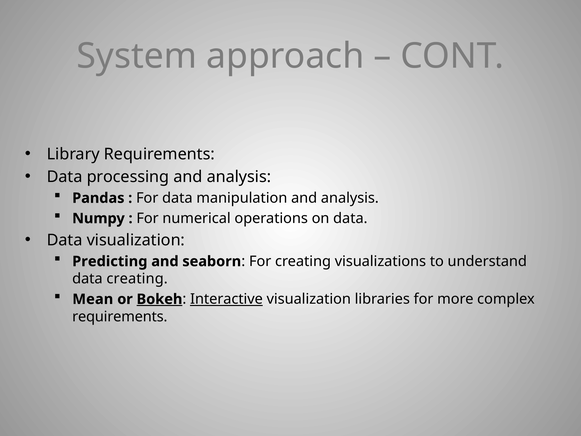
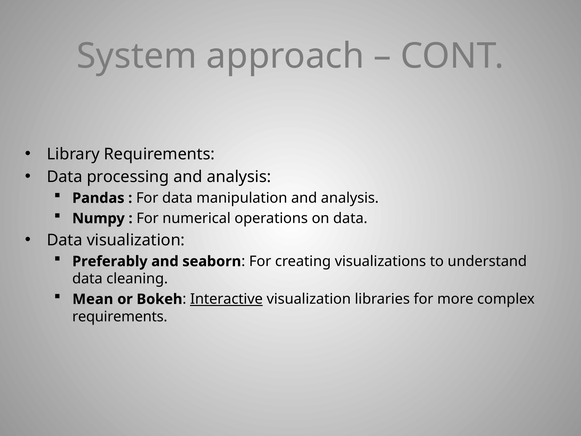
Predicting: Predicting -> Preferably (110, 261)
data creating: creating -> cleaning (137, 279)
Bokeh underline: present -> none (159, 299)
